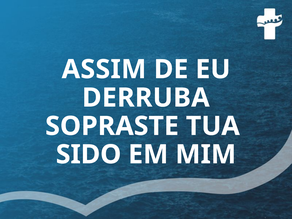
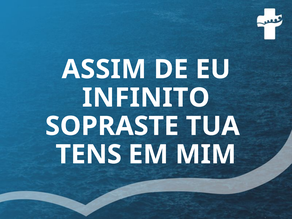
DERRUBA: DERRUBA -> INFINITO (146, 98)
SIDO: SIDO -> TENS (89, 155)
